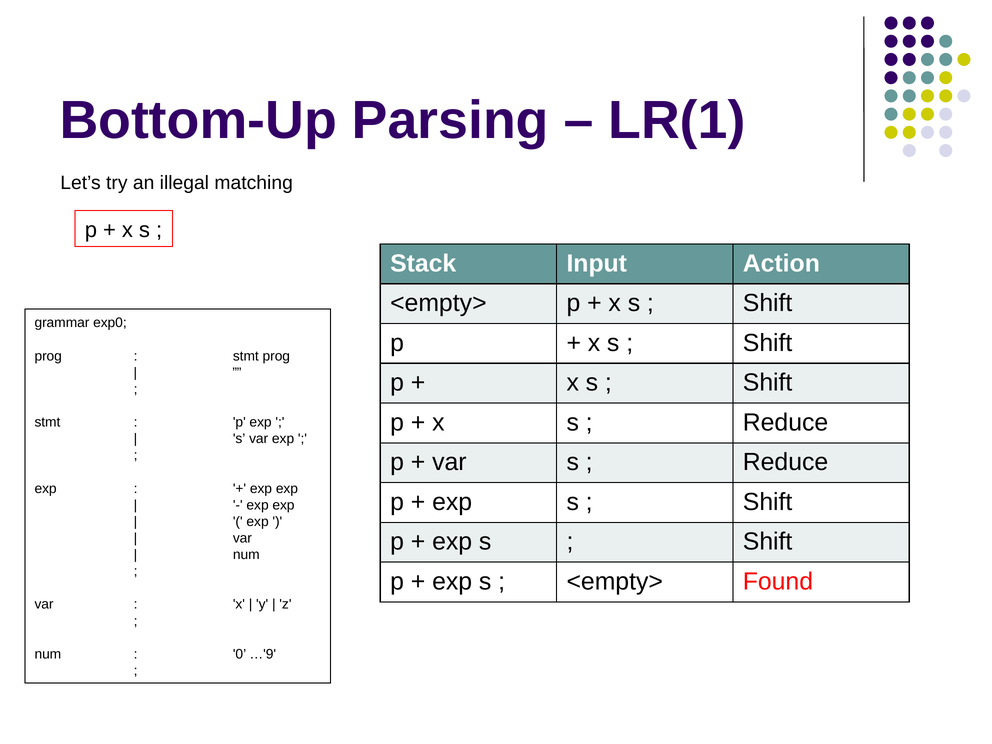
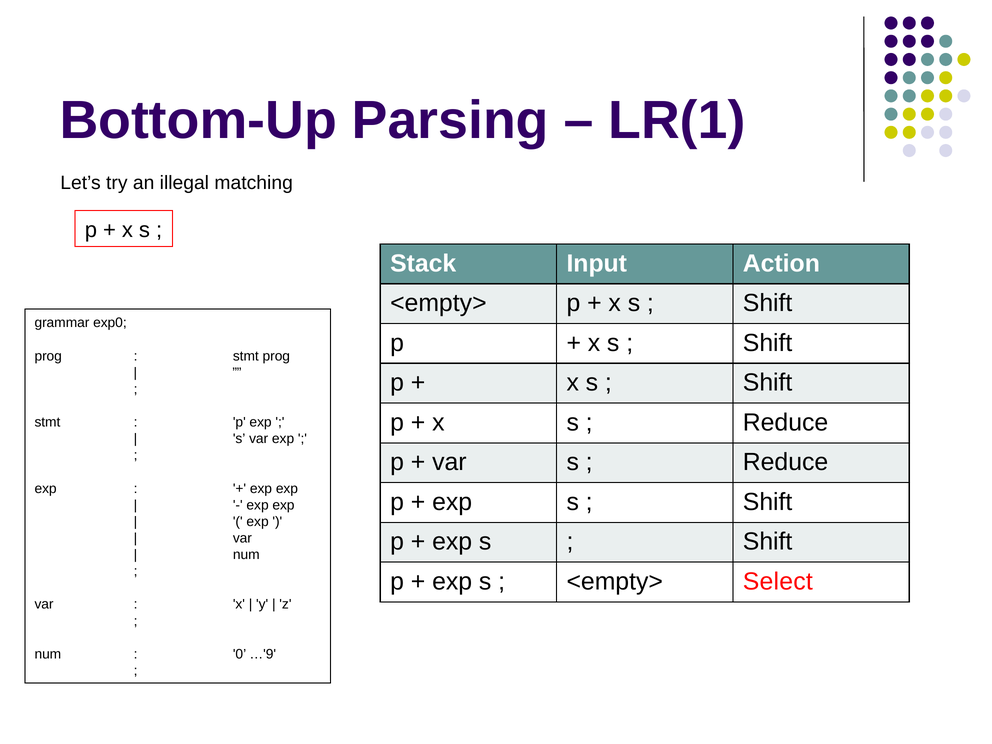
Found: Found -> Select (778, 581)
